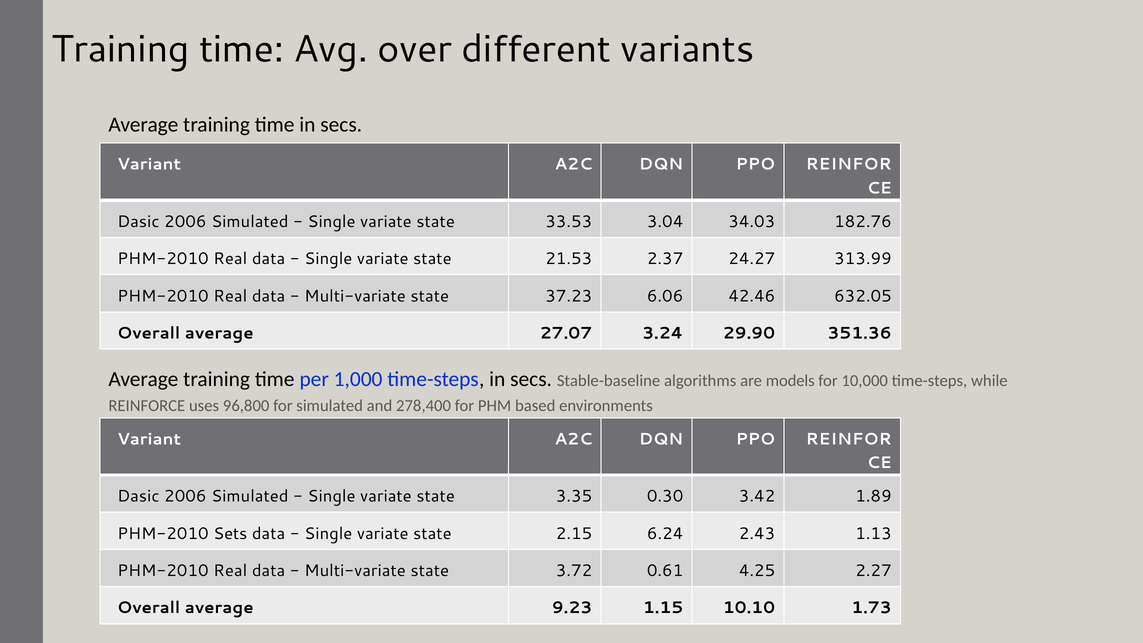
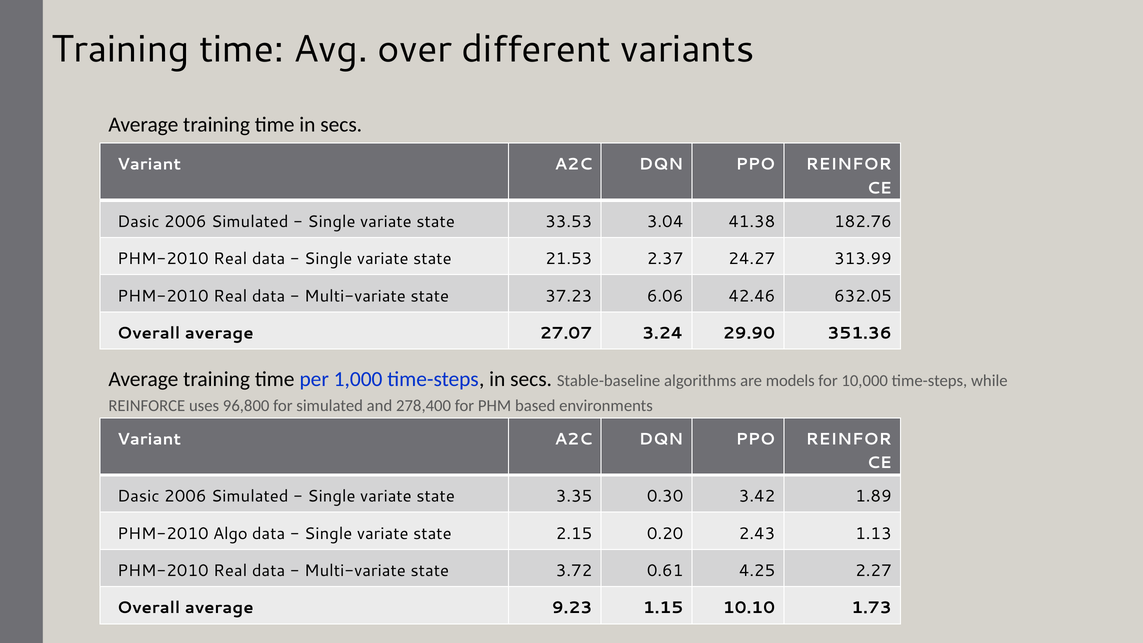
34.03: 34.03 -> 41.38 (752, 222)
Sets: Sets -> Algo (230, 534)
6.24: 6.24 -> 0.20 (665, 534)
